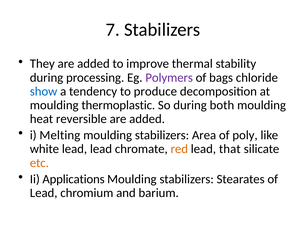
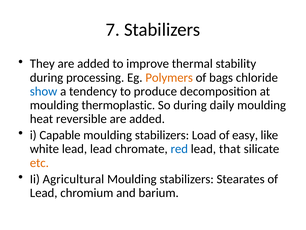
Polymers colour: purple -> orange (169, 77)
both: both -> daily (222, 105)
Melting: Melting -> Capable (60, 135)
Area: Area -> Load (204, 135)
poly: poly -> easy (245, 135)
red colour: orange -> blue (179, 149)
Applications: Applications -> Agricultural (73, 179)
